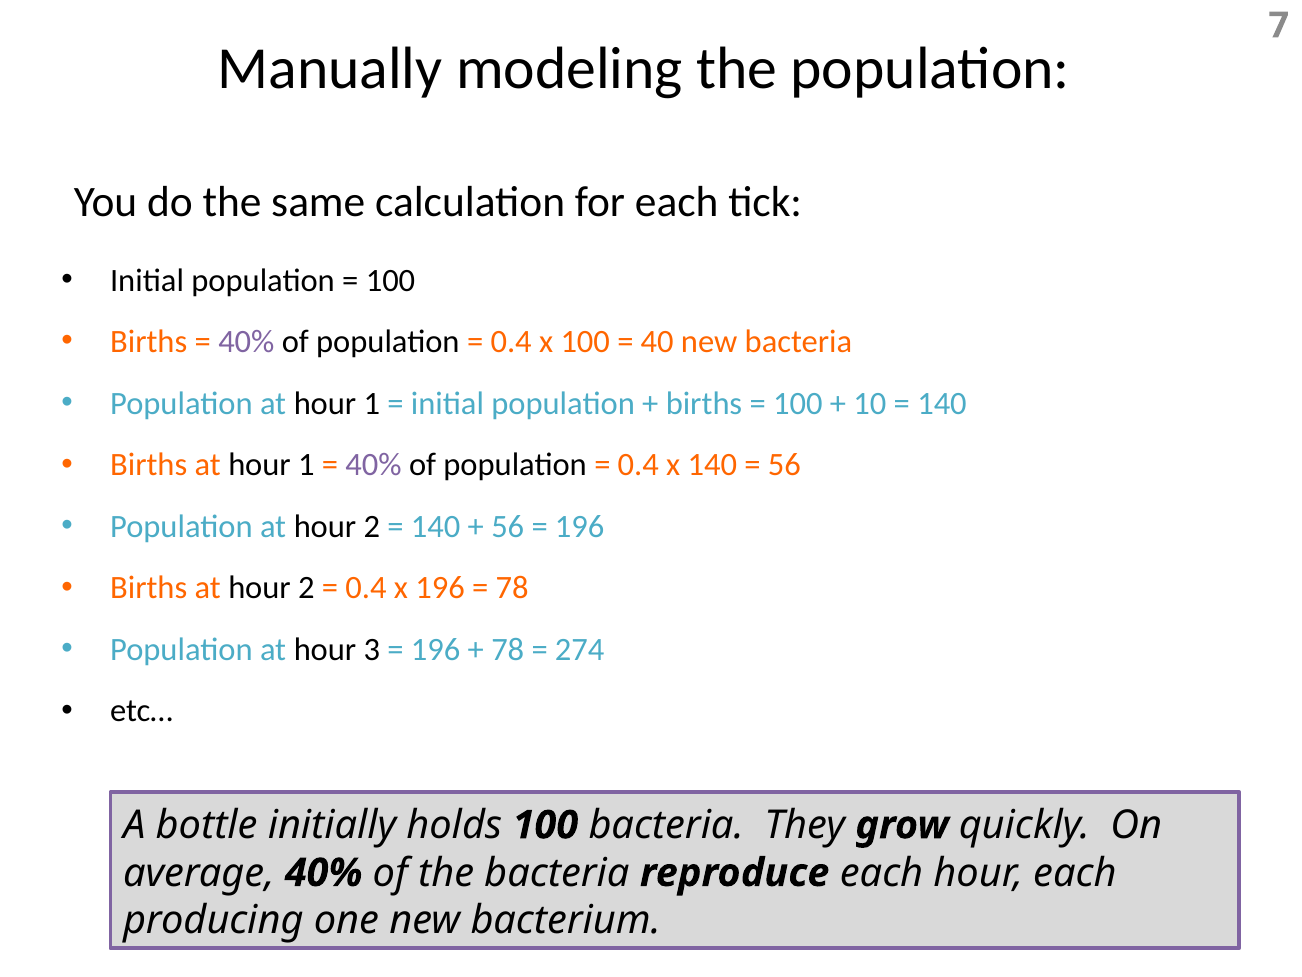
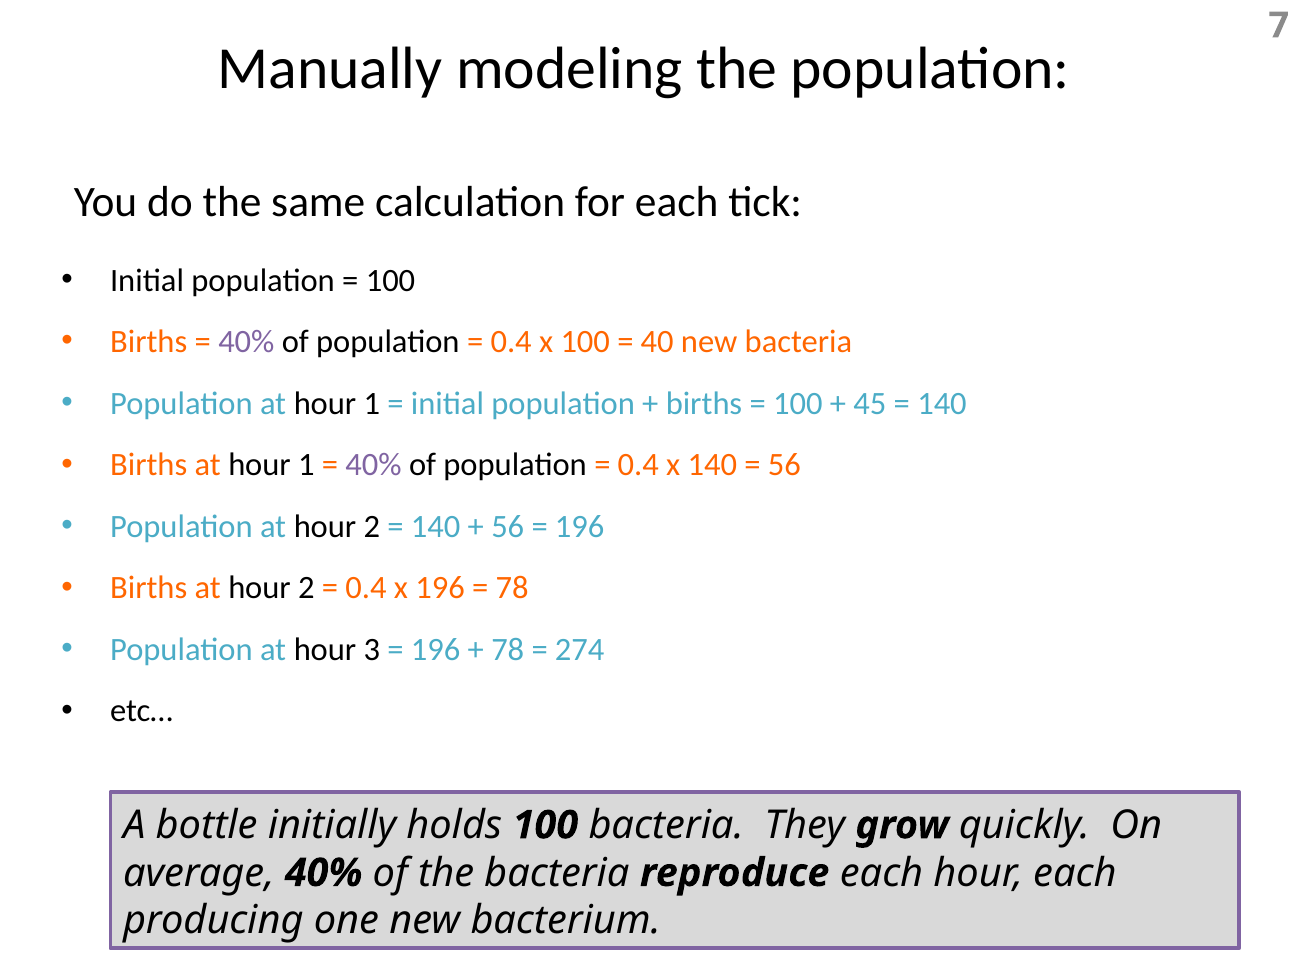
10: 10 -> 45 (870, 403)
